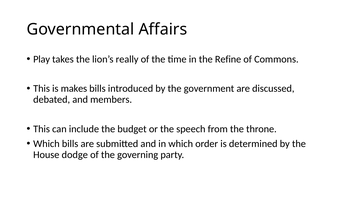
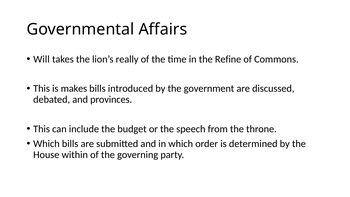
Play: Play -> Will (42, 59)
members: members -> provinces (111, 100)
dodge: dodge -> within (75, 155)
